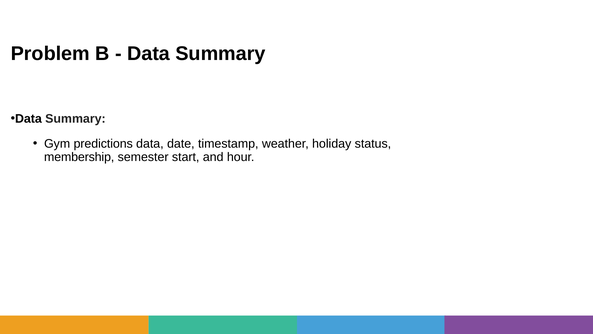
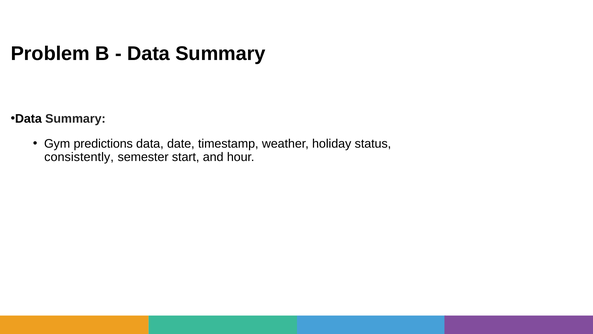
membership: membership -> consistently (79, 157)
